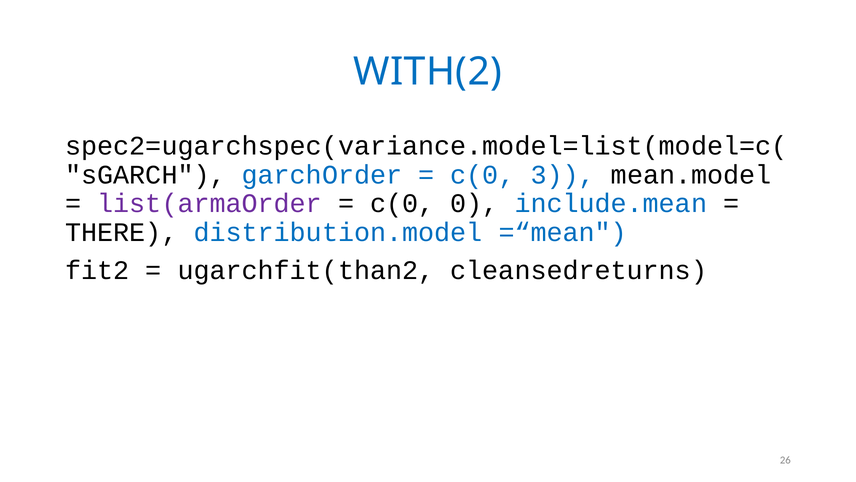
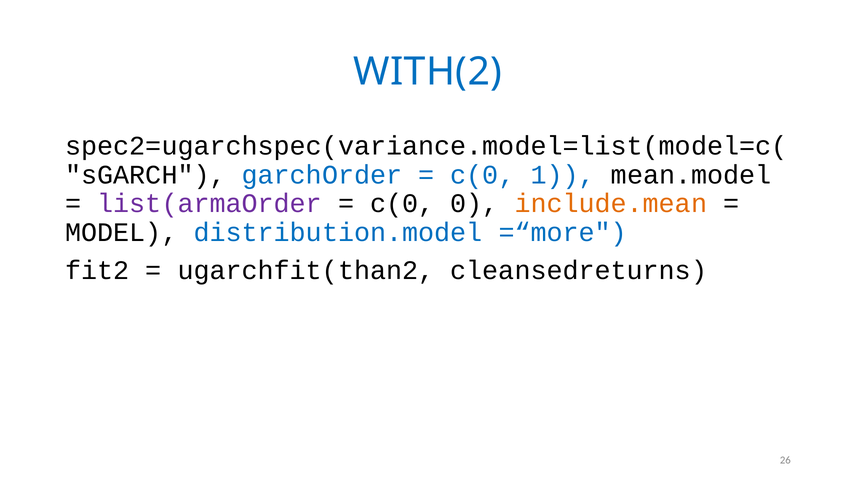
3: 3 -> 1 (563, 175)
include.mean colour: blue -> orange (611, 203)
THERE: THERE -> MODEL (121, 232)
=“mean: =“mean -> =“more (563, 232)
